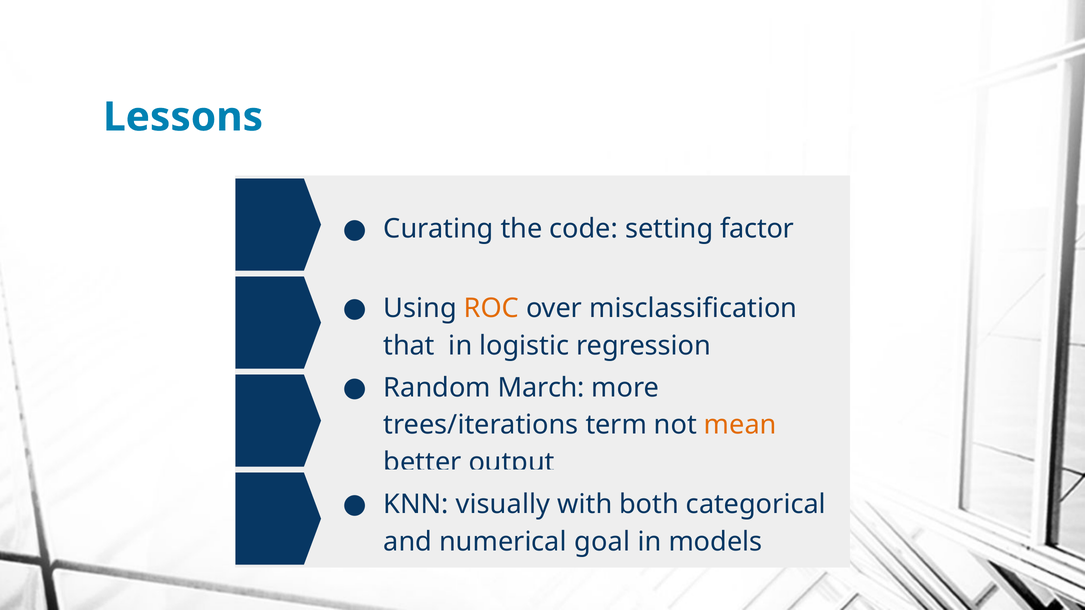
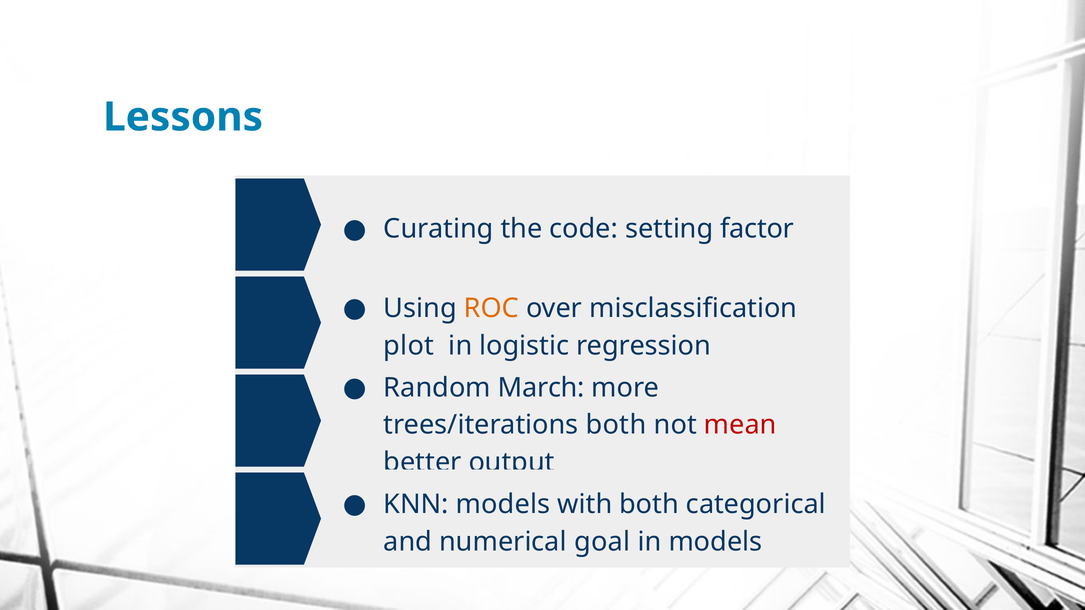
that: that -> plot (409, 346)
trees/iterations term: term -> both (616, 425)
mean colour: orange -> red (740, 425)
KNN visually: visually -> models (503, 505)
